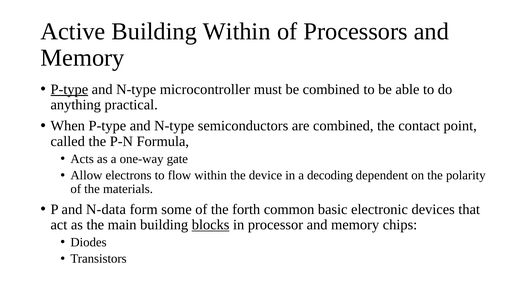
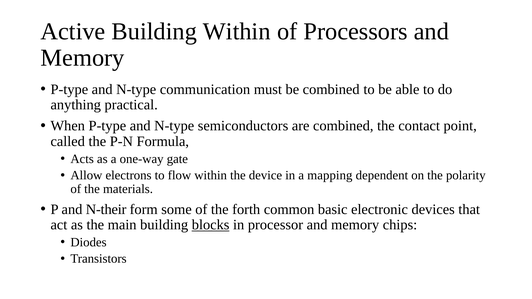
P-type underline: present -> none (69, 89)
microcontroller: microcontroller -> communication (205, 89)
decoding: decoding -> mapping (330, 176)
N-data: N-data -> N-their (106, 209)
